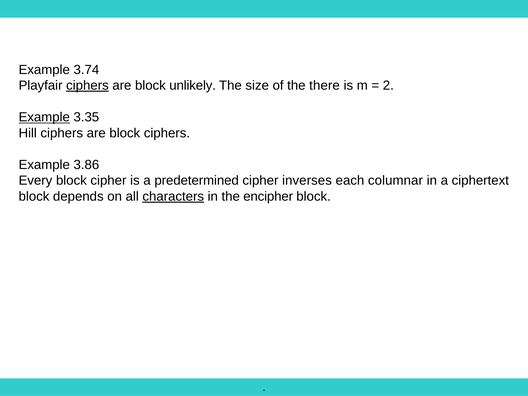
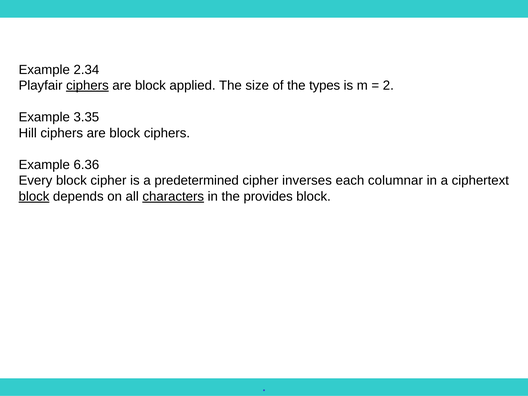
3.74: 3.74 -> 2.34 (86, 70)
unlikely: unlikely -> applied (193, 86)
there: there -> types (325, 86)
Example underline: present -> none (44, 117)
3.86: 3.86 -> 6.36 (86, 165)
block underline: none -> present (34, 196)
encipher: encipher -> provides (268, 196)
